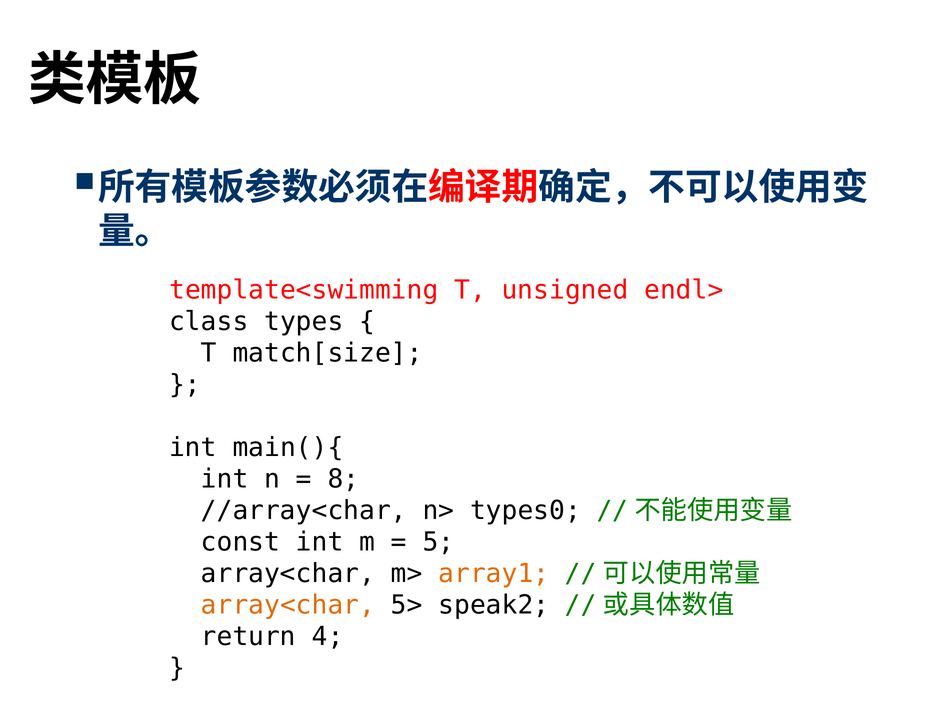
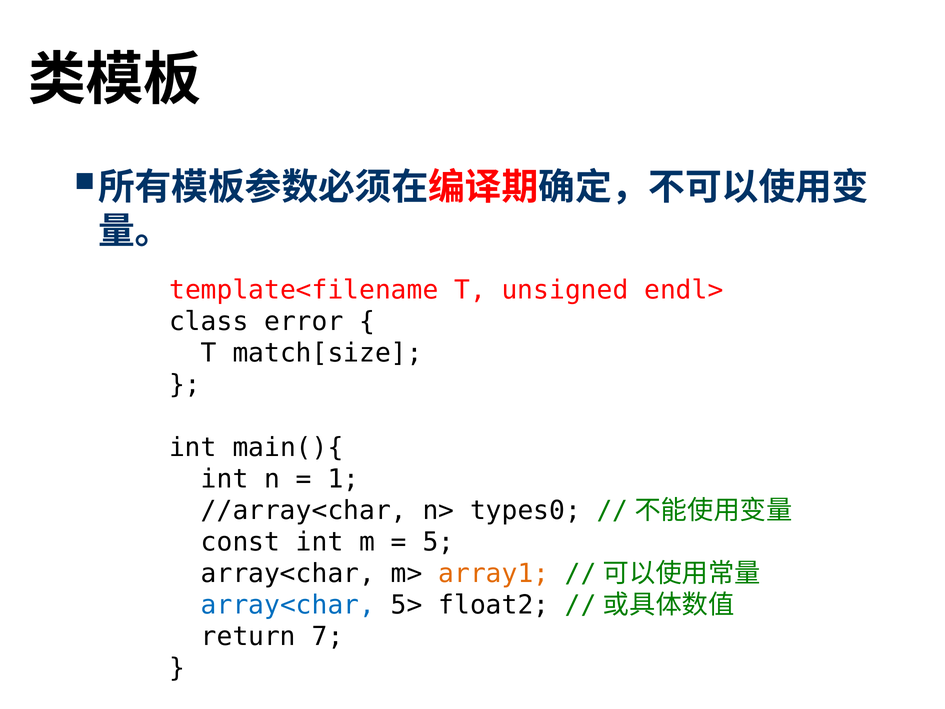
template<swimming: template<swimming -> template<filename (304, 290)
types: types -> error (304, 321)
8: 8 -> 1 (343, 479)
array<char colour: orange -> blue (288, 605)
speak2: speak2 -> float2 (494, 605)
4: 4 -> 7 (328, 636)
